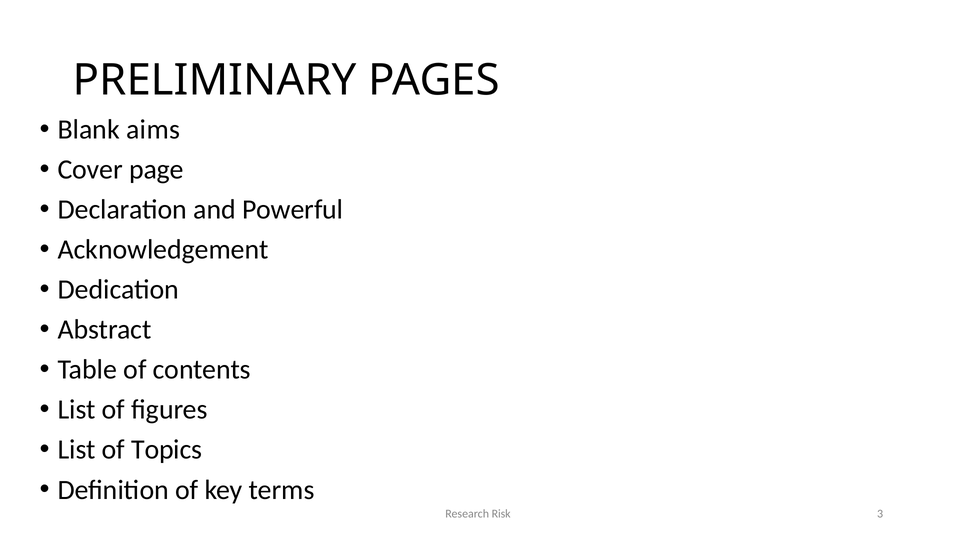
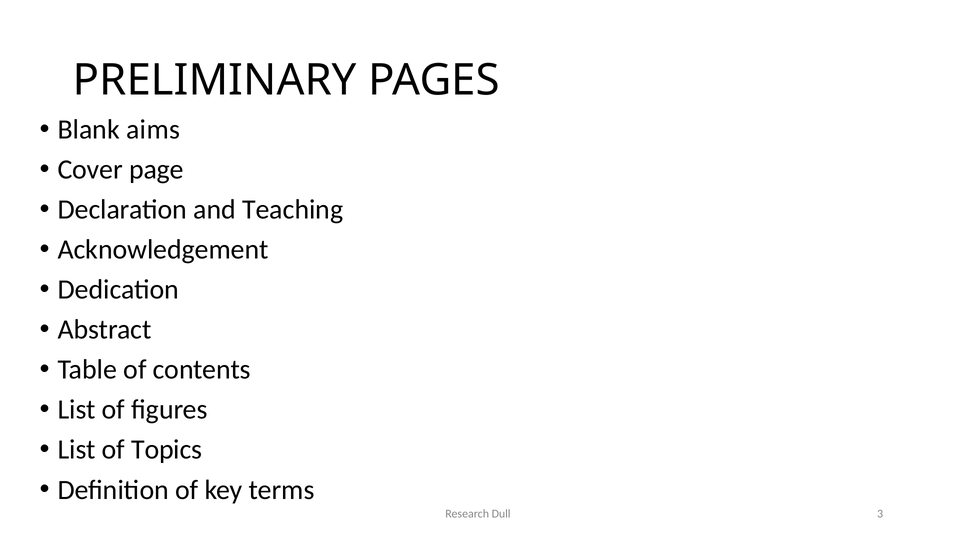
Powerful: Powerful -> Teaching (293, 209)
Risk: Risk -> Dull (501, 513)
